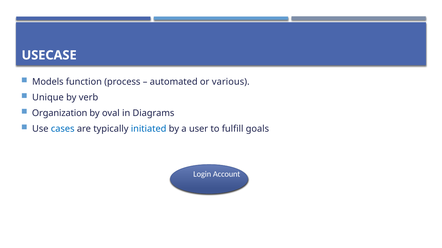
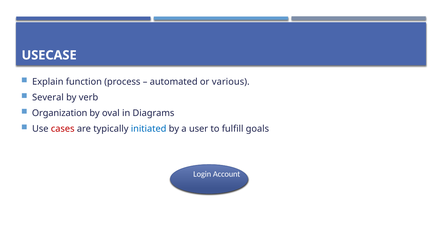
Models: Models -> Explain (48, 82)
Unique: Unique -> Several (48, 98)
cases colour: blue -> red (63, 129)
